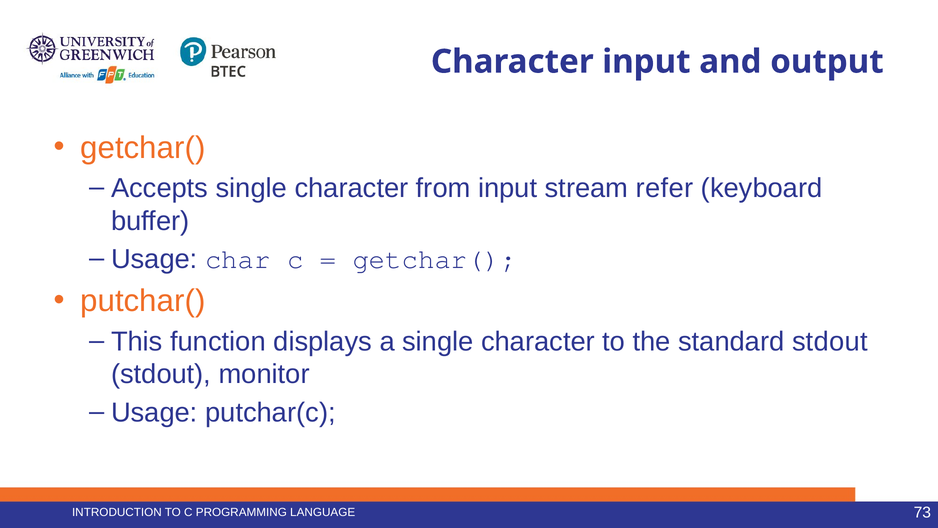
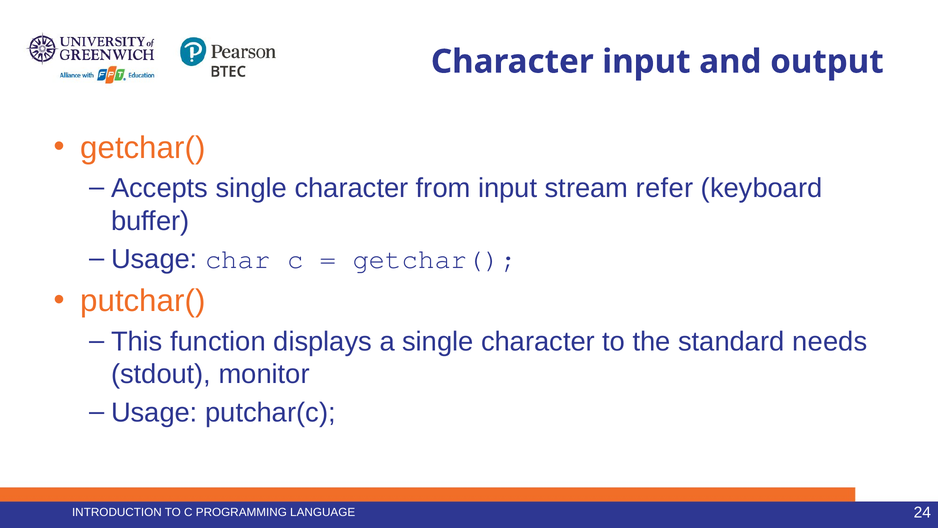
standard stdout: stdout -> needs (830, 341)
73: 73 -> 24 (922, 512)
